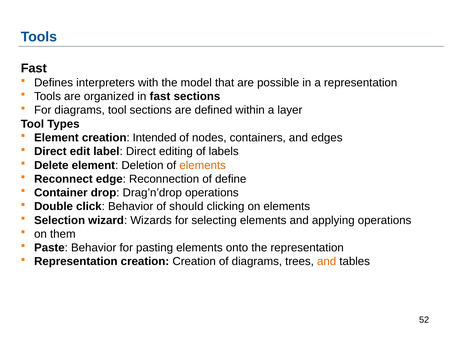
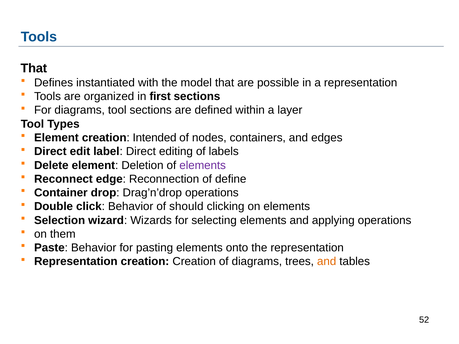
Fast: Fast -> That (34, 68)
interpreters: interpreters -> instantiated (106, 83)
in fast: fast -> first (160, 96)
elements colour: orange -> purple (203, 165)
